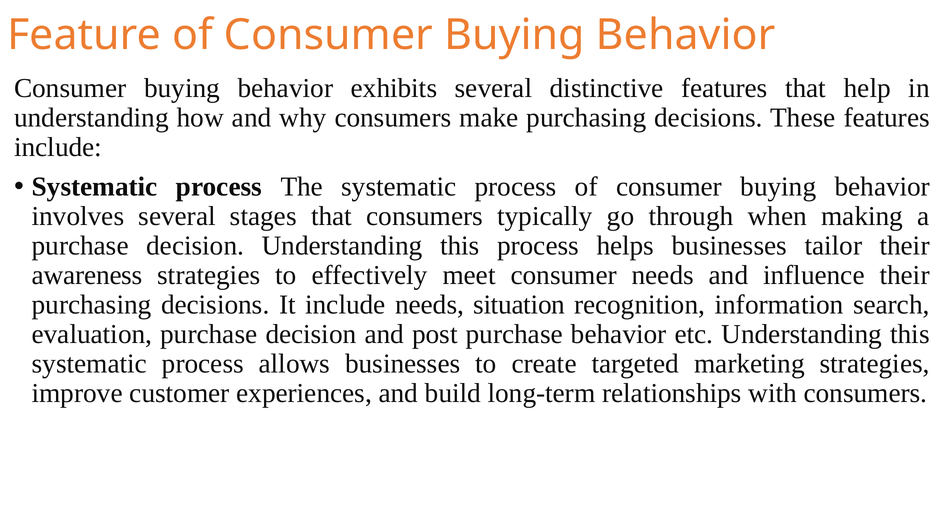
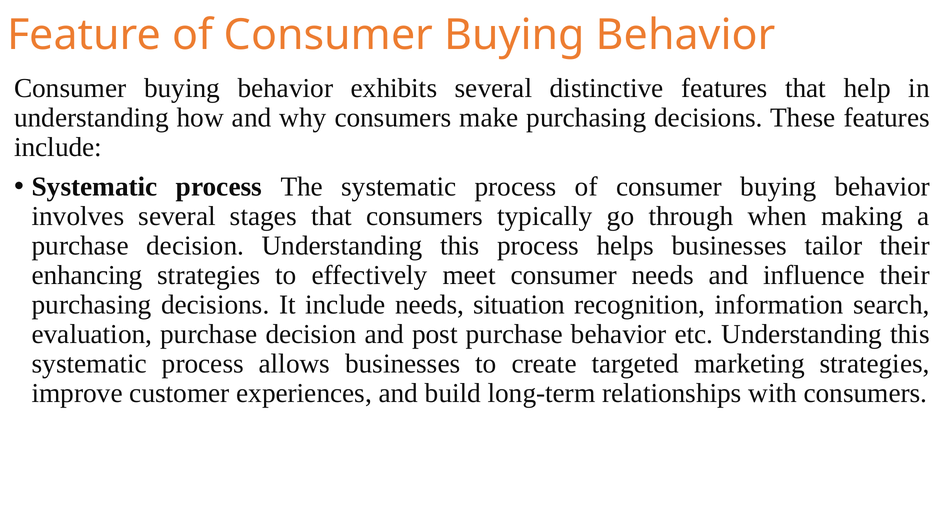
awareness: awareness -> enhancing (87, 276)
